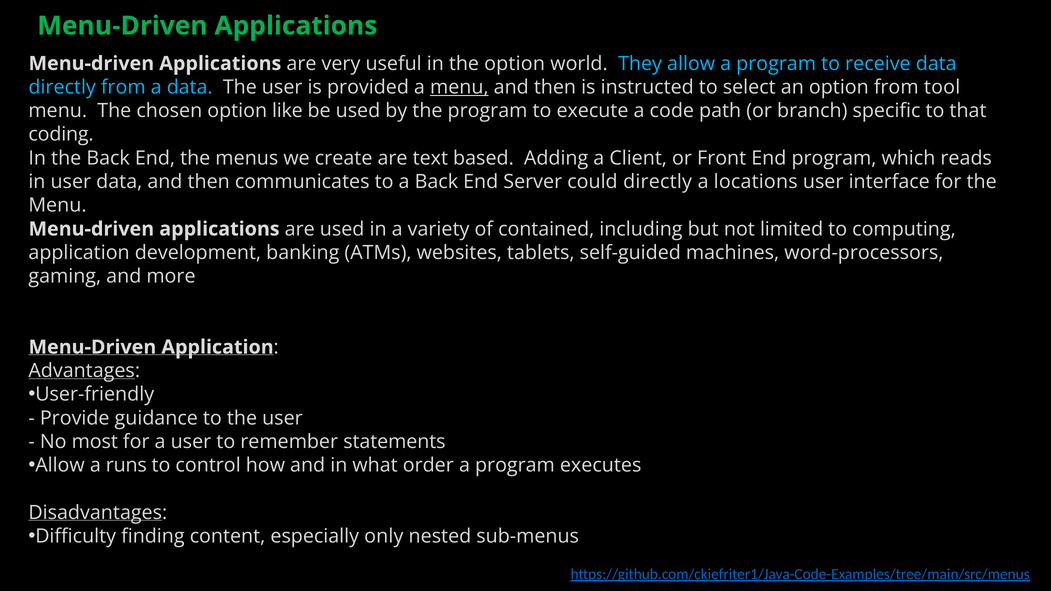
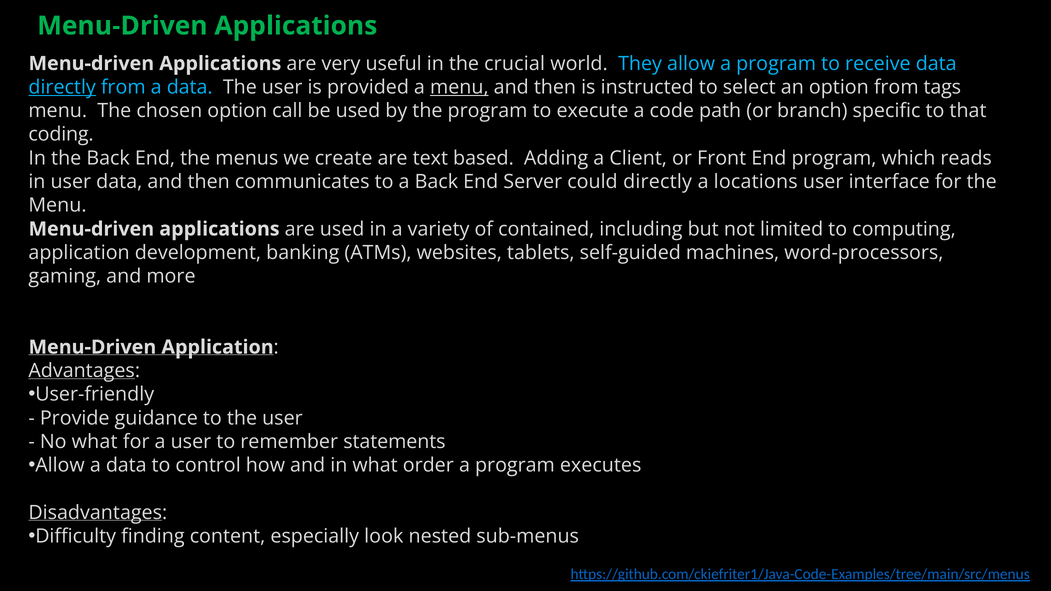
the option: option -> crucial (515, 64)
directly underline: none -> present (62, 87)
tool: tool -> tags (942, 87)
like: like -> call (287, 111)
No most: most -> what (95, 442)
Allow a runs: runs -> data (126, 466)
only: only -> look (384, 536)
